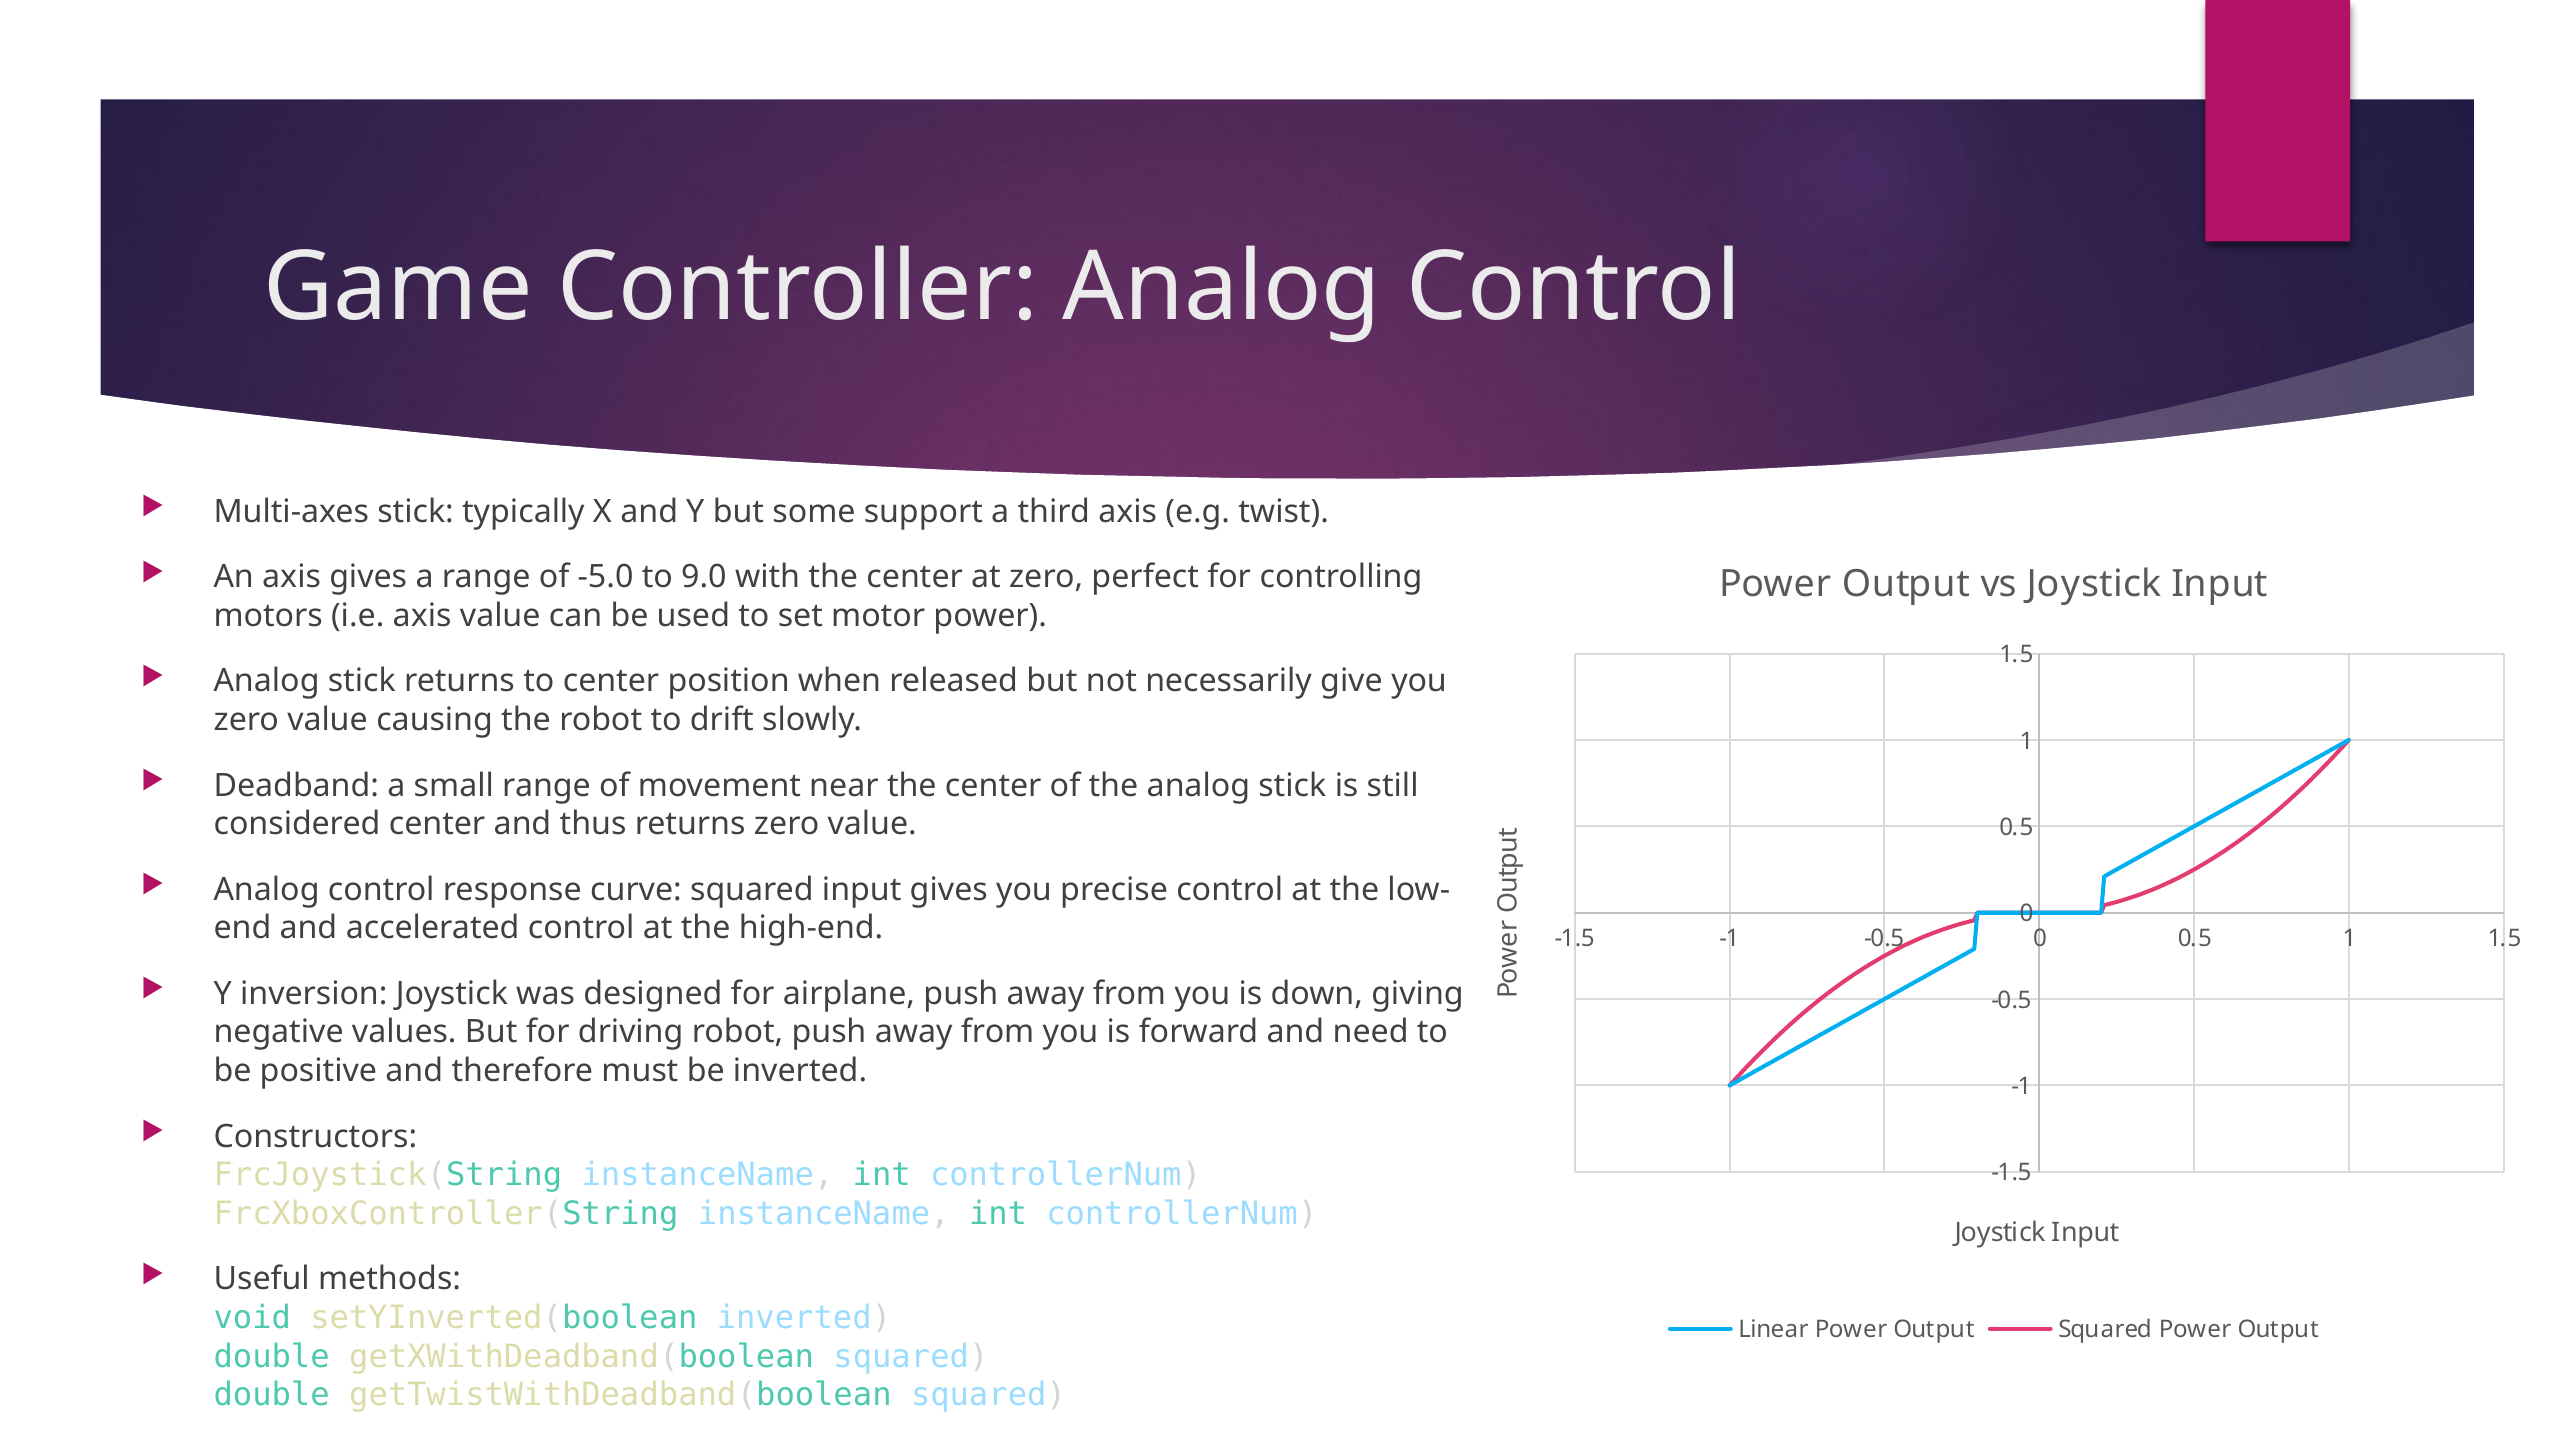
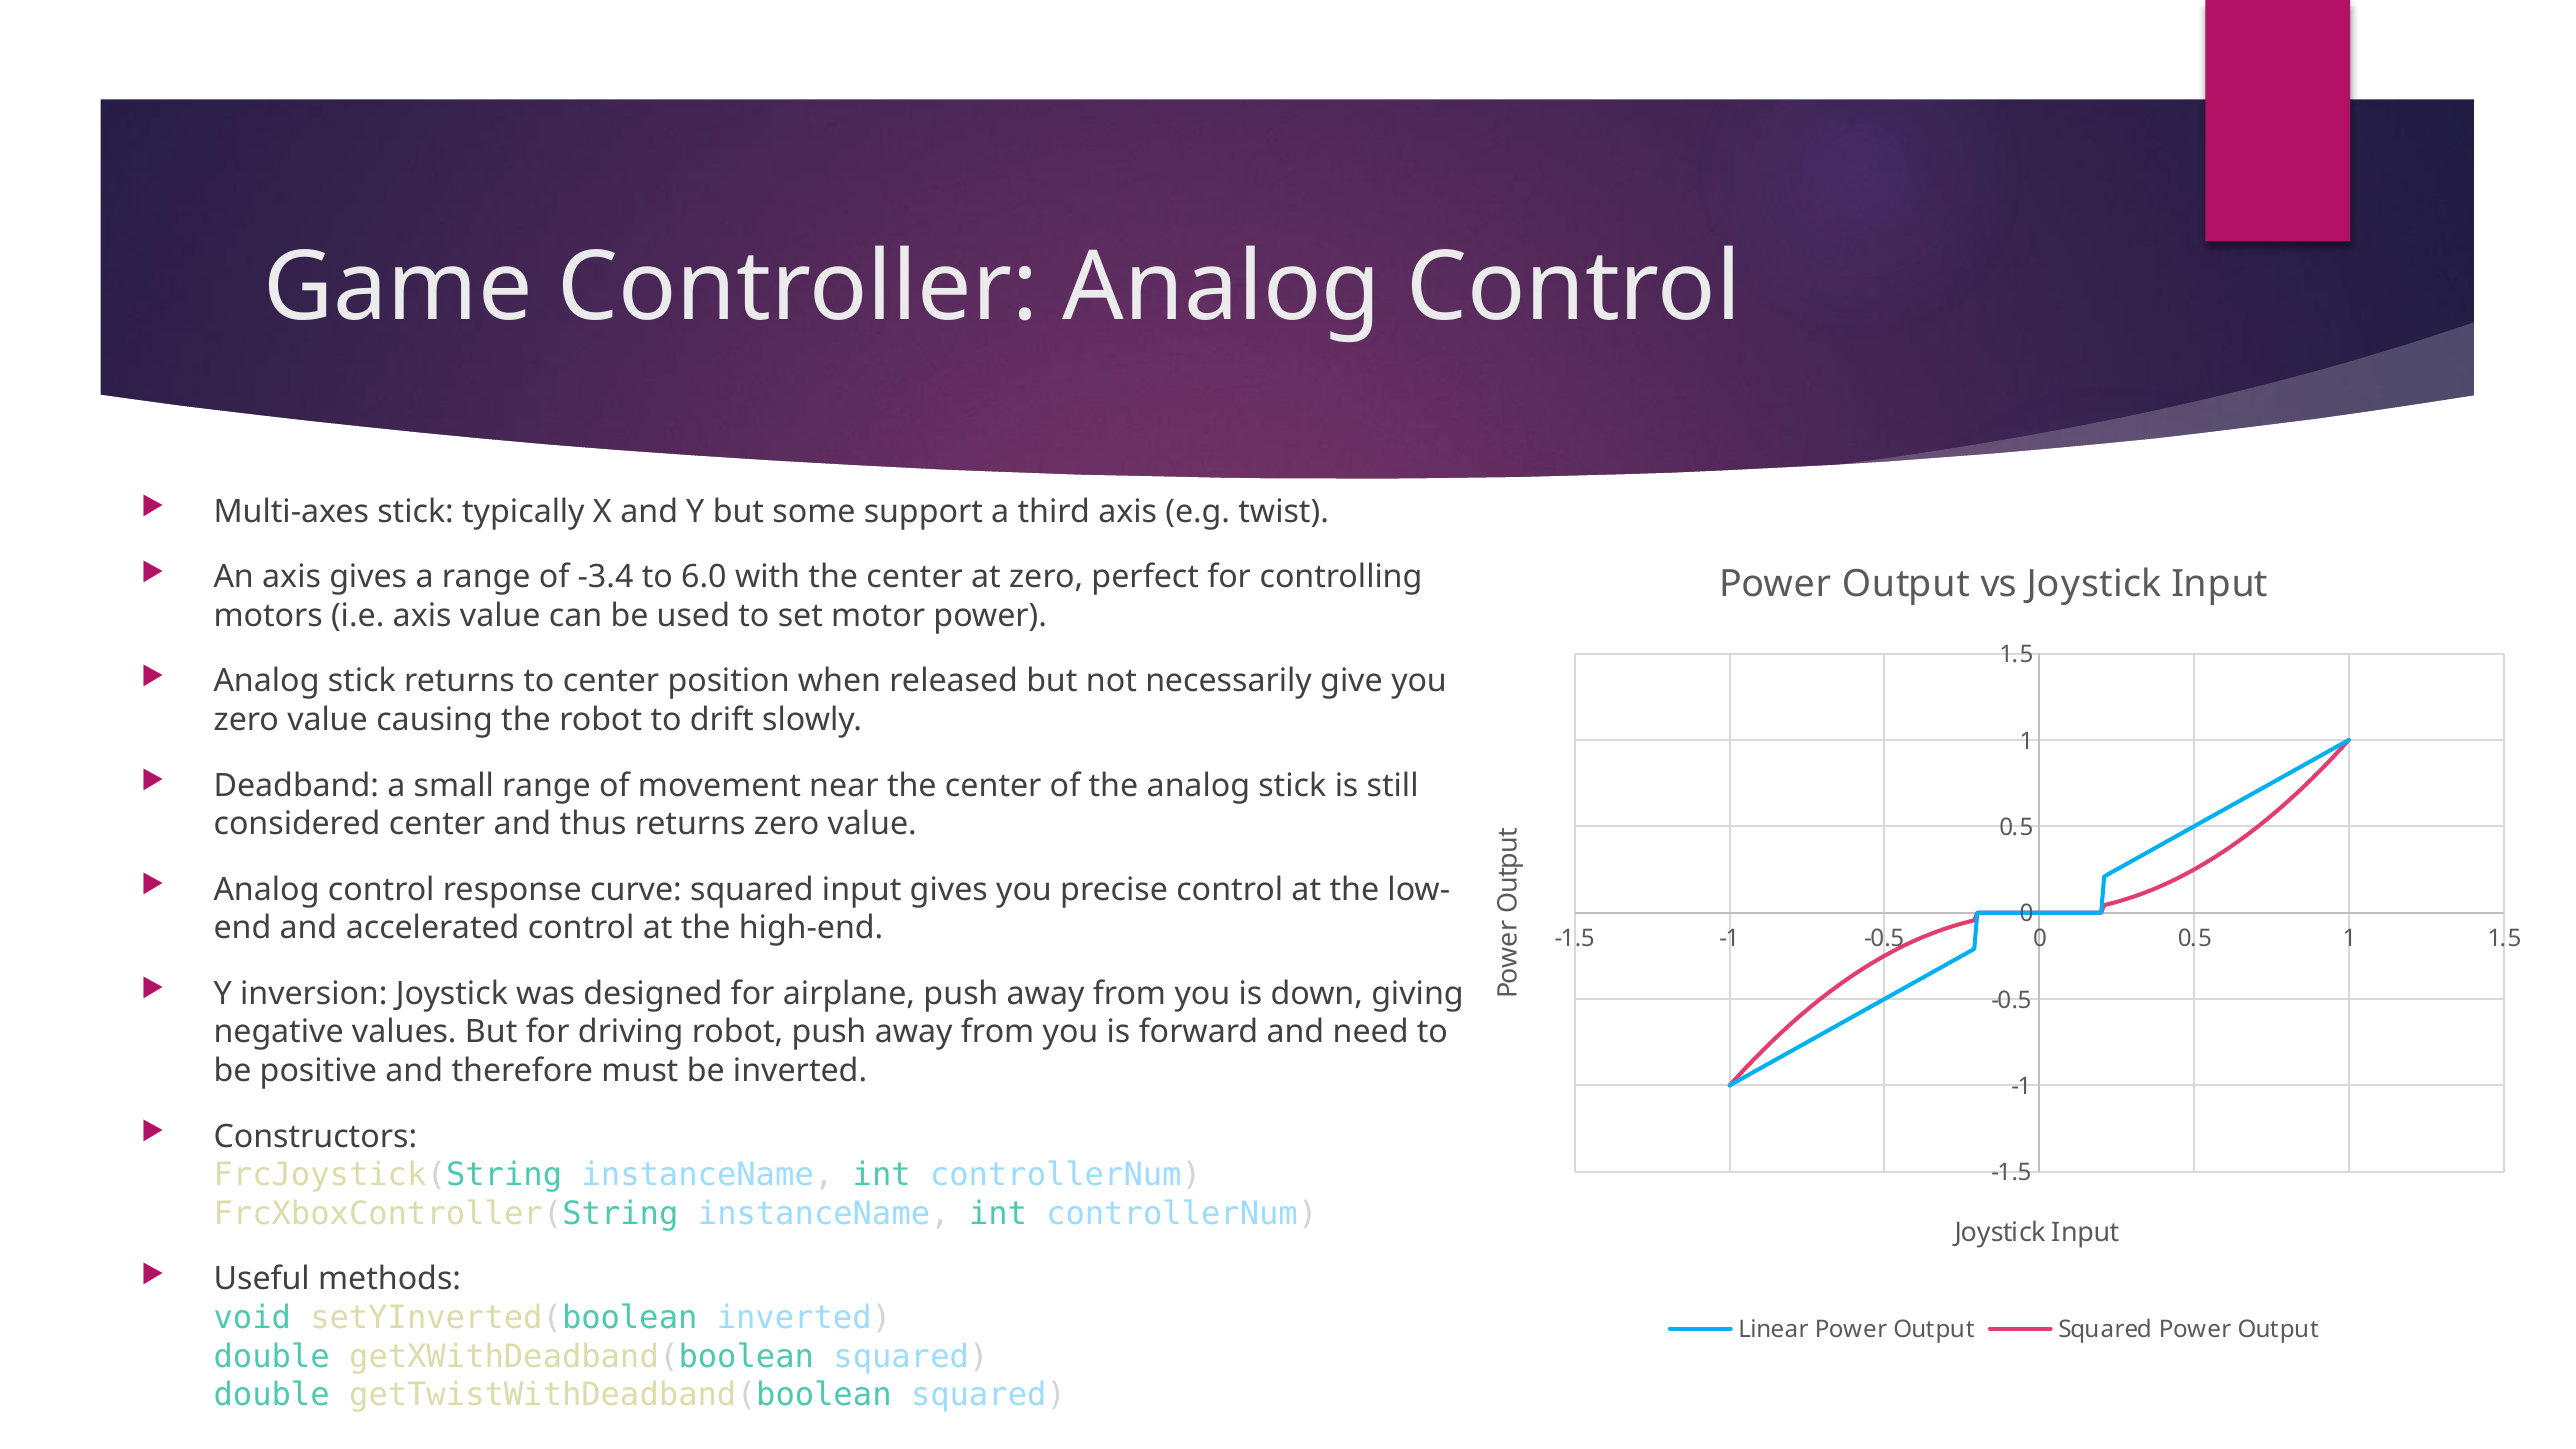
-5.0: -5.0 -> -3.4 (606, 577)
9.0: 9.0 -> 6.0 (704, 577)
